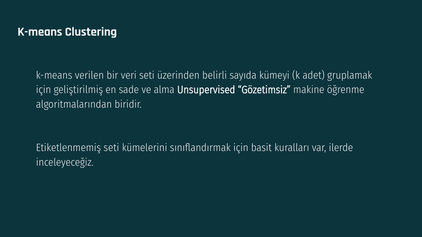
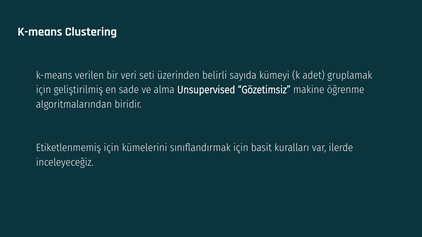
Etiketlenmemiş seti: seti -> için (111, 148)
